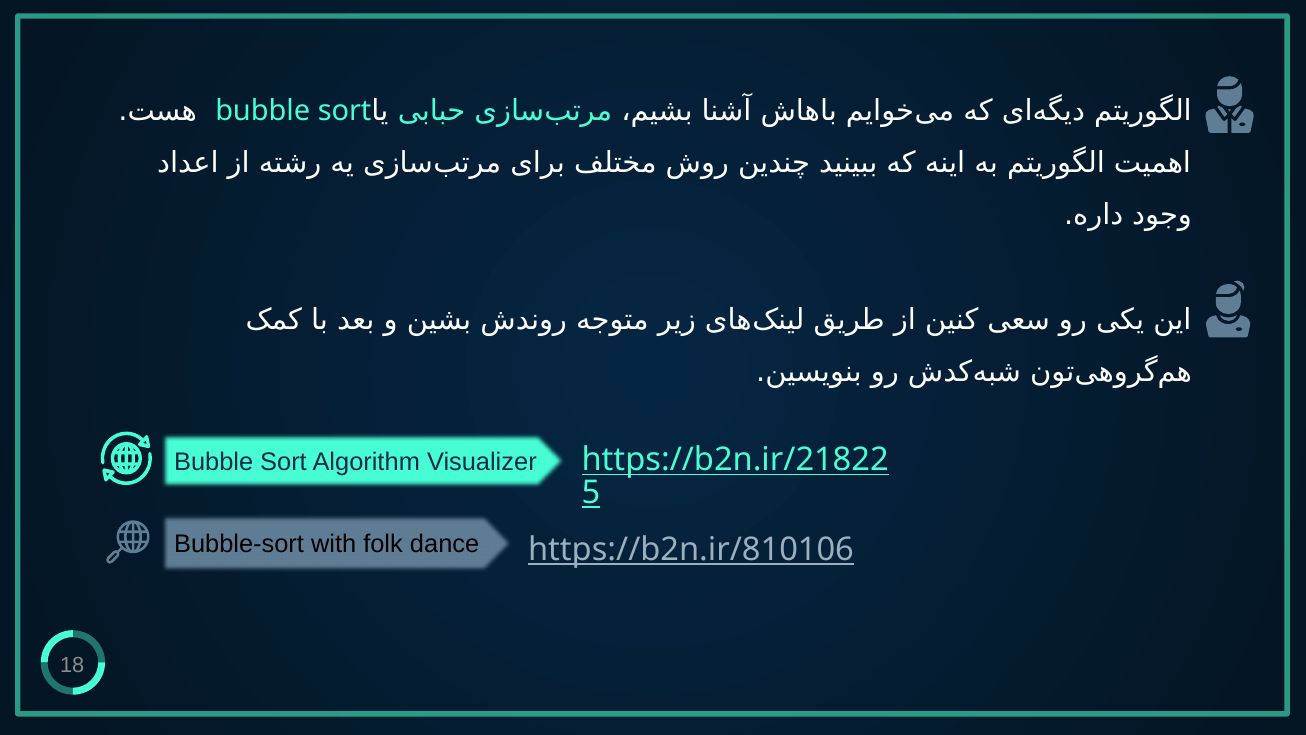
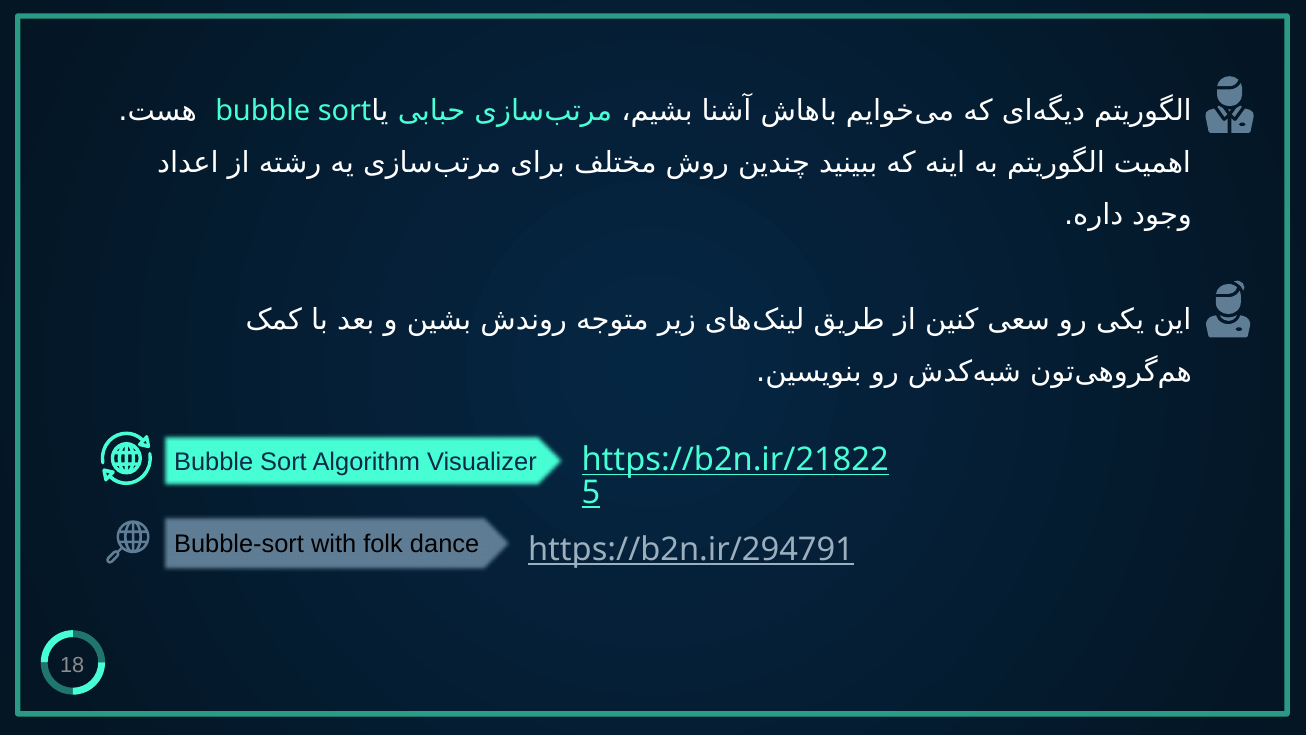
https://b2n.ir/810106: https://b2n.ir/810106 -> https://b2n.ir/294791 (691, 549)
